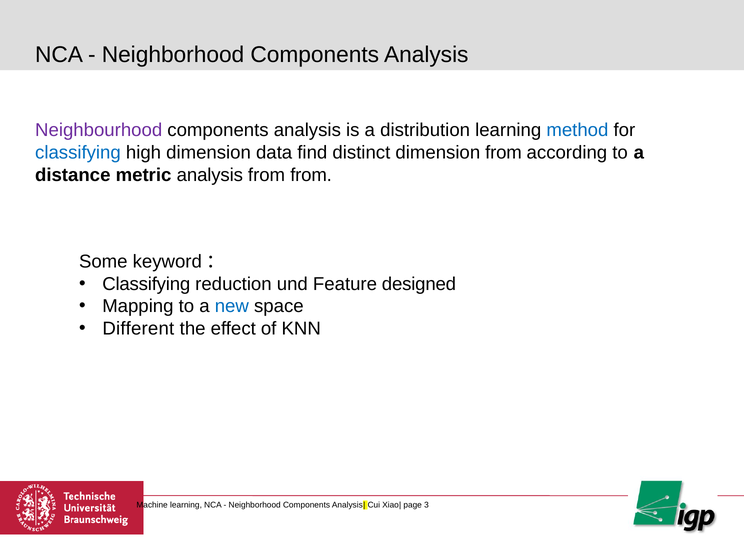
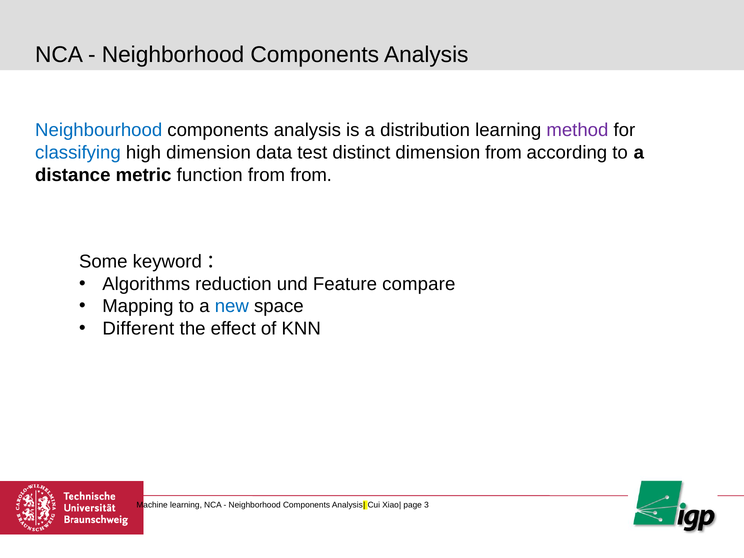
Neighbourhood colour: purple -> blue (99, 130)
method colour: blue -> purple (577, 130)
find: find -> test (312, 153)
metric analysis: analysis -> function (210, 175)
Classifying: Classifying -> Algorithms (146, 284)
designed: designed -> compare (419, 284)
